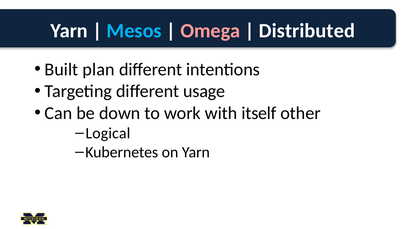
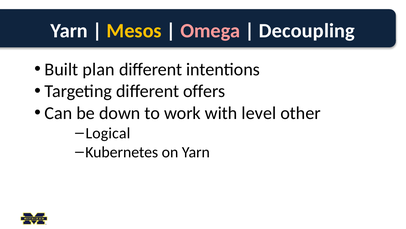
Mesos colour: light blue -> yellow (134, 31)
Distributed: Distributed -> Decoupling (307, 31)
usage: usage -> offers (204, 91)
itself: itself -> level (259, 113)
